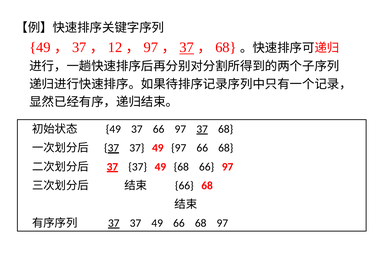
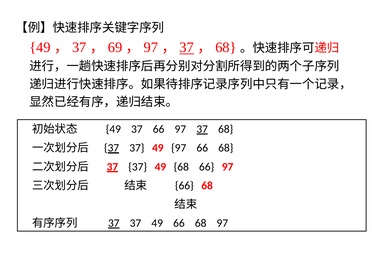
12: 12 -> 69 (115, 47)
